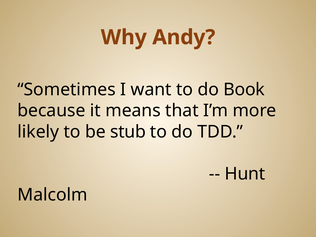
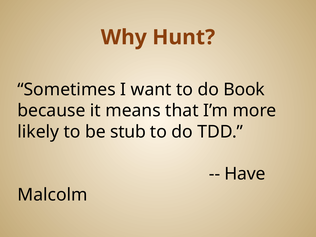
Andy: Andy -> Hunt (184, 37)
Hunt: Hunt -> Have (245, 174)
